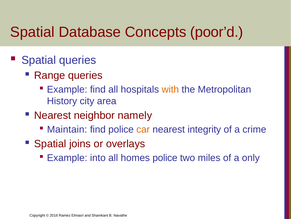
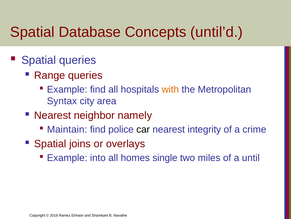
poor’d: poor’d -> until’d (217, 32)
History: History -> Syntax (62, 101)
car colour: orange -> black (143, 129)
homes police: police -> single (165, 157)
only: only -> until (251, 157)
